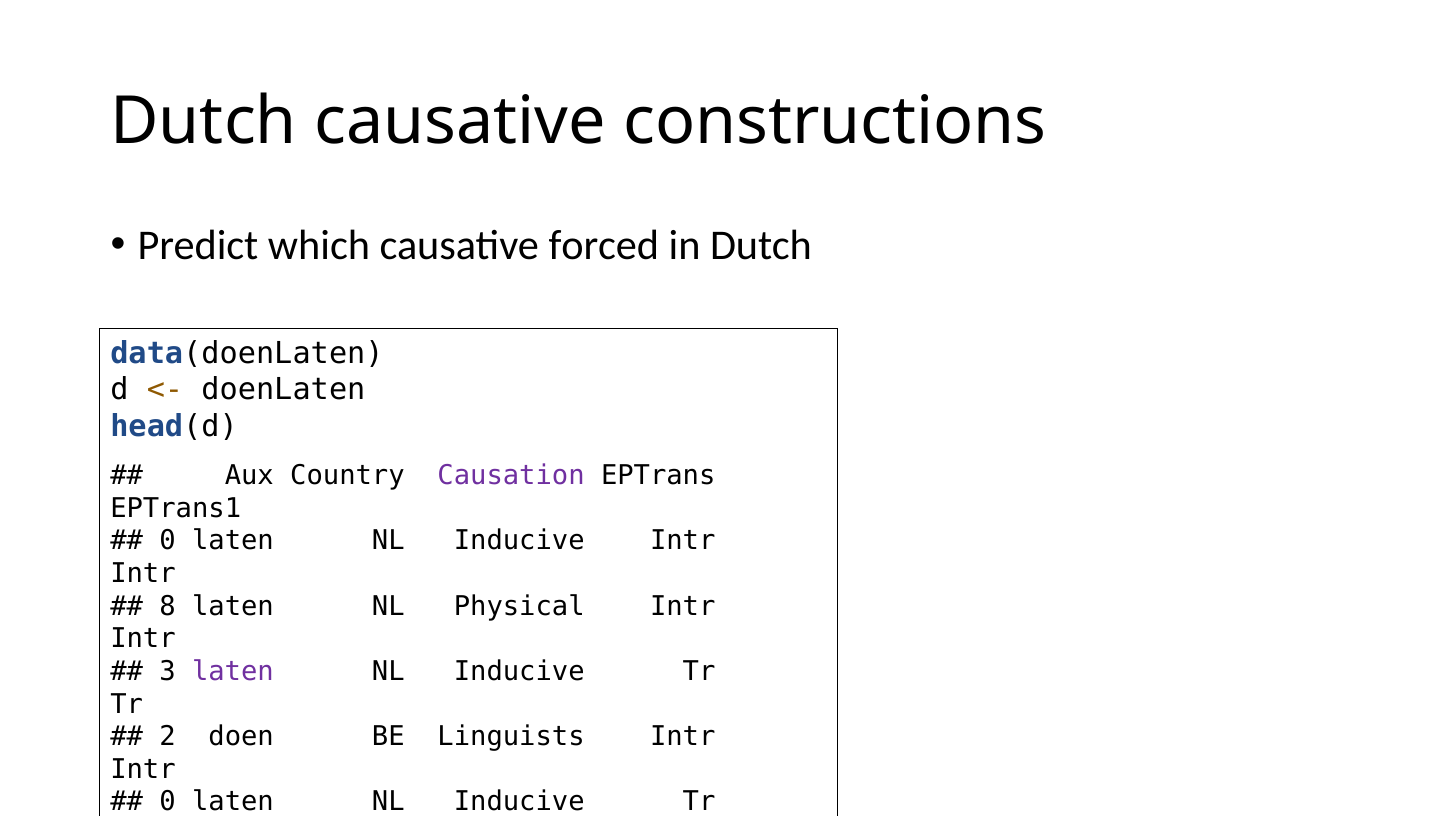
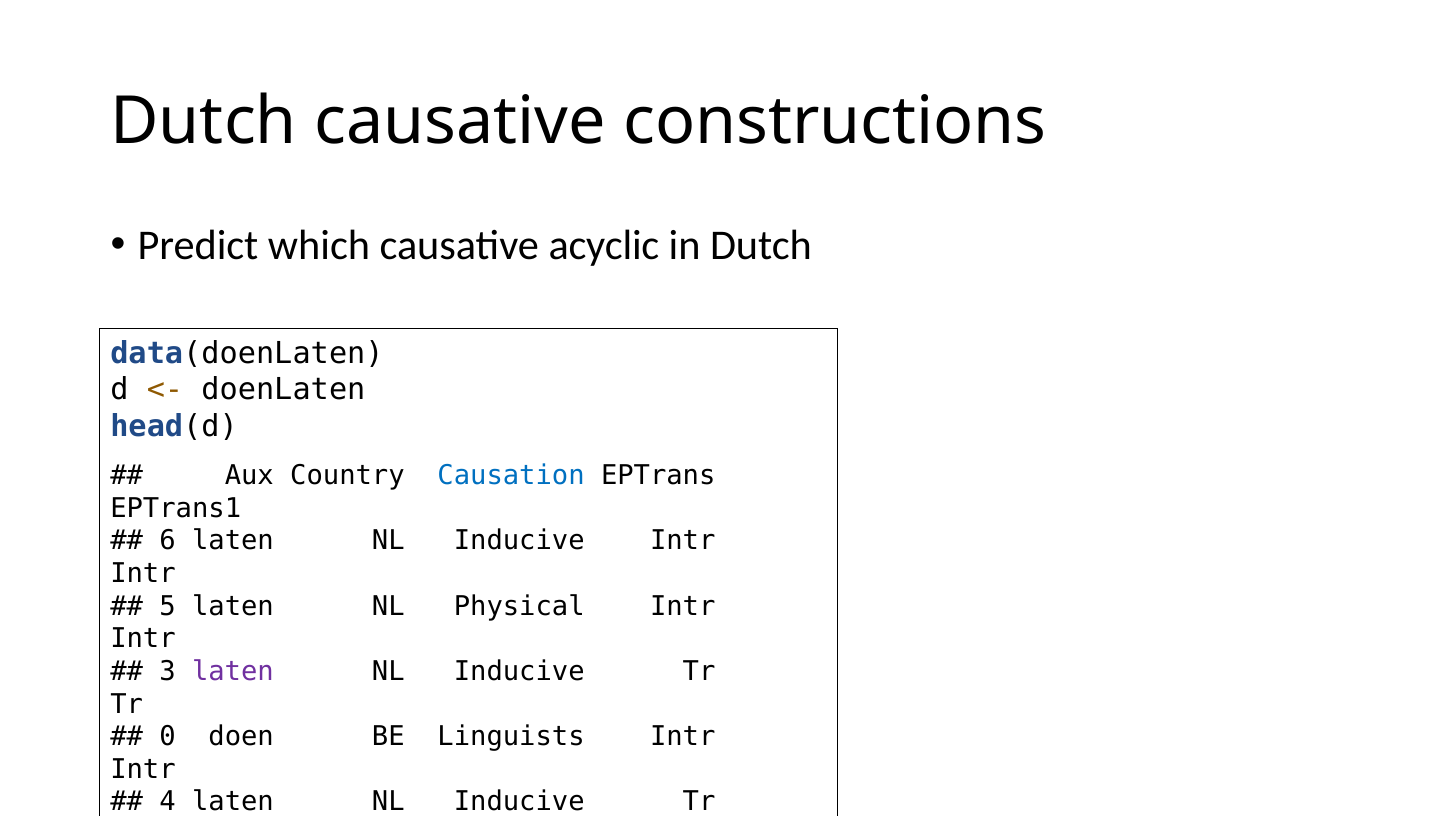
forced: forced -> acyclic (604, 245)
Causation colour: purple -> blue (511, 475)
0: 0 -> 6 (167, 541)
8: 8 -> 5 (167, 606)
2: 2 -> 0 (167, 736)
0: 0 -> 4 (167, 802)
